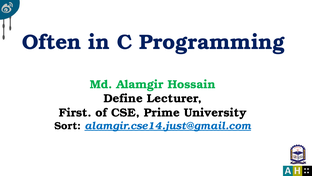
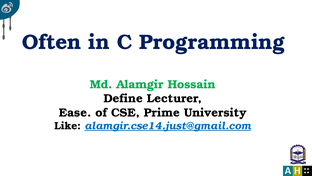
First: First -> Ease (75, 112)
Sort: Sort -> Like (68, 126)
